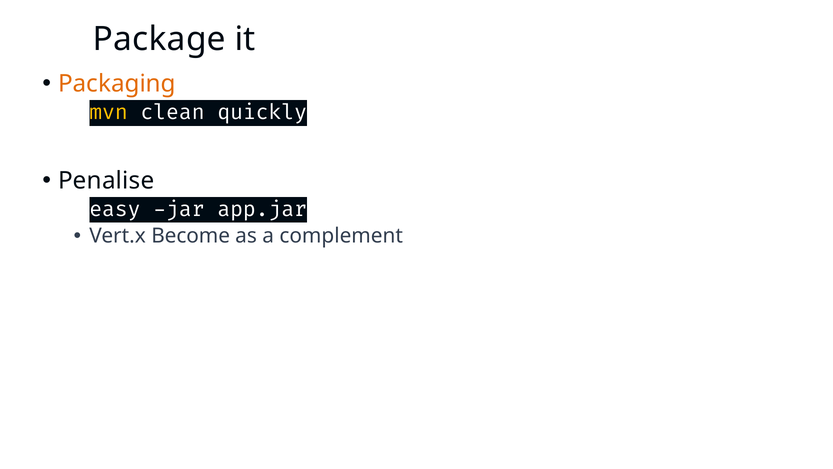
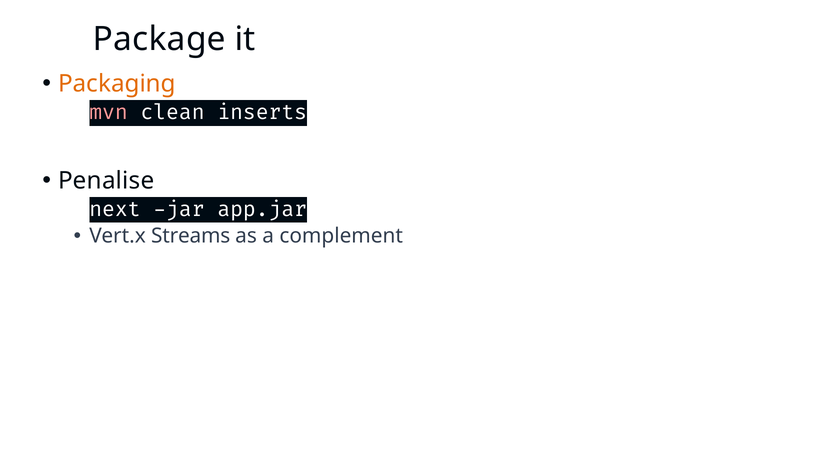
mvn colour: yellow -> pink (109, 112)
quickly: quickly -> inserts (262, 112)
easy: easy -> next (115, 209)
Become: Become -> Streams (191, 236)
